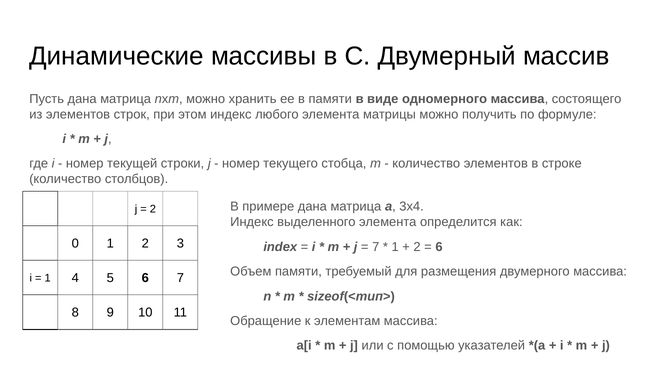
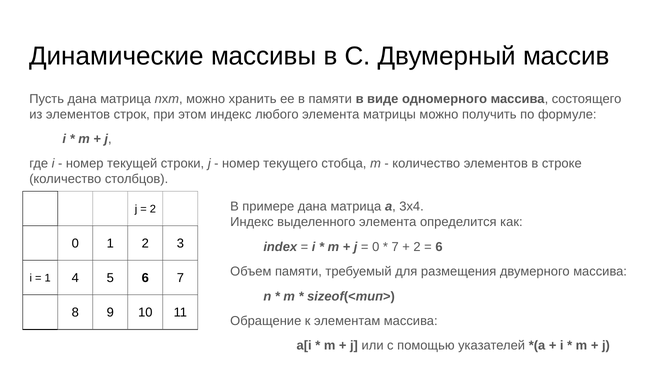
7: 7 -> 0 (376, 247)
1: 1 -> 7 (395, 247)
